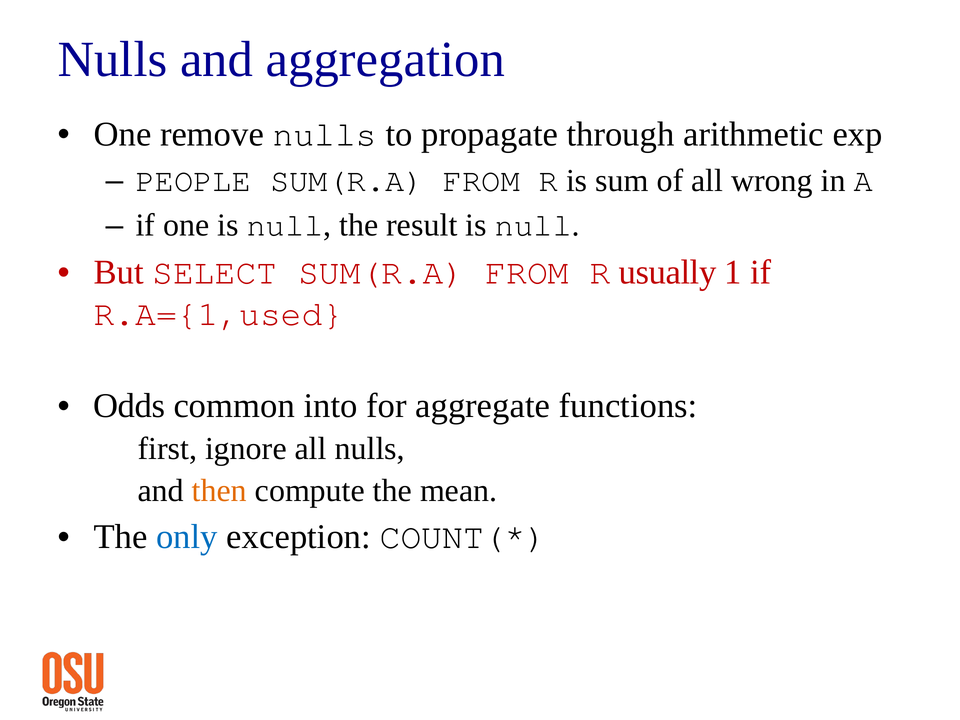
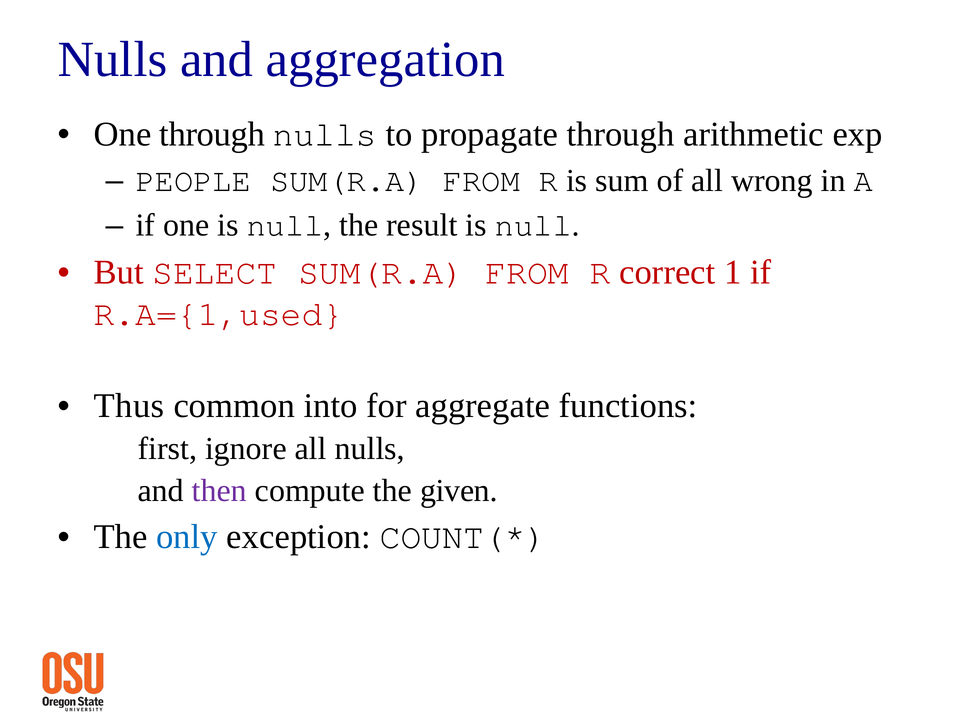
One remove: remove -> through (212, 134)
usually: usually -> correct (667, 272)
Odds: Odds -> Thus (129, 406)
then colour: orange -> purple (219, 491)
mean: mean -> given (459, 491)
